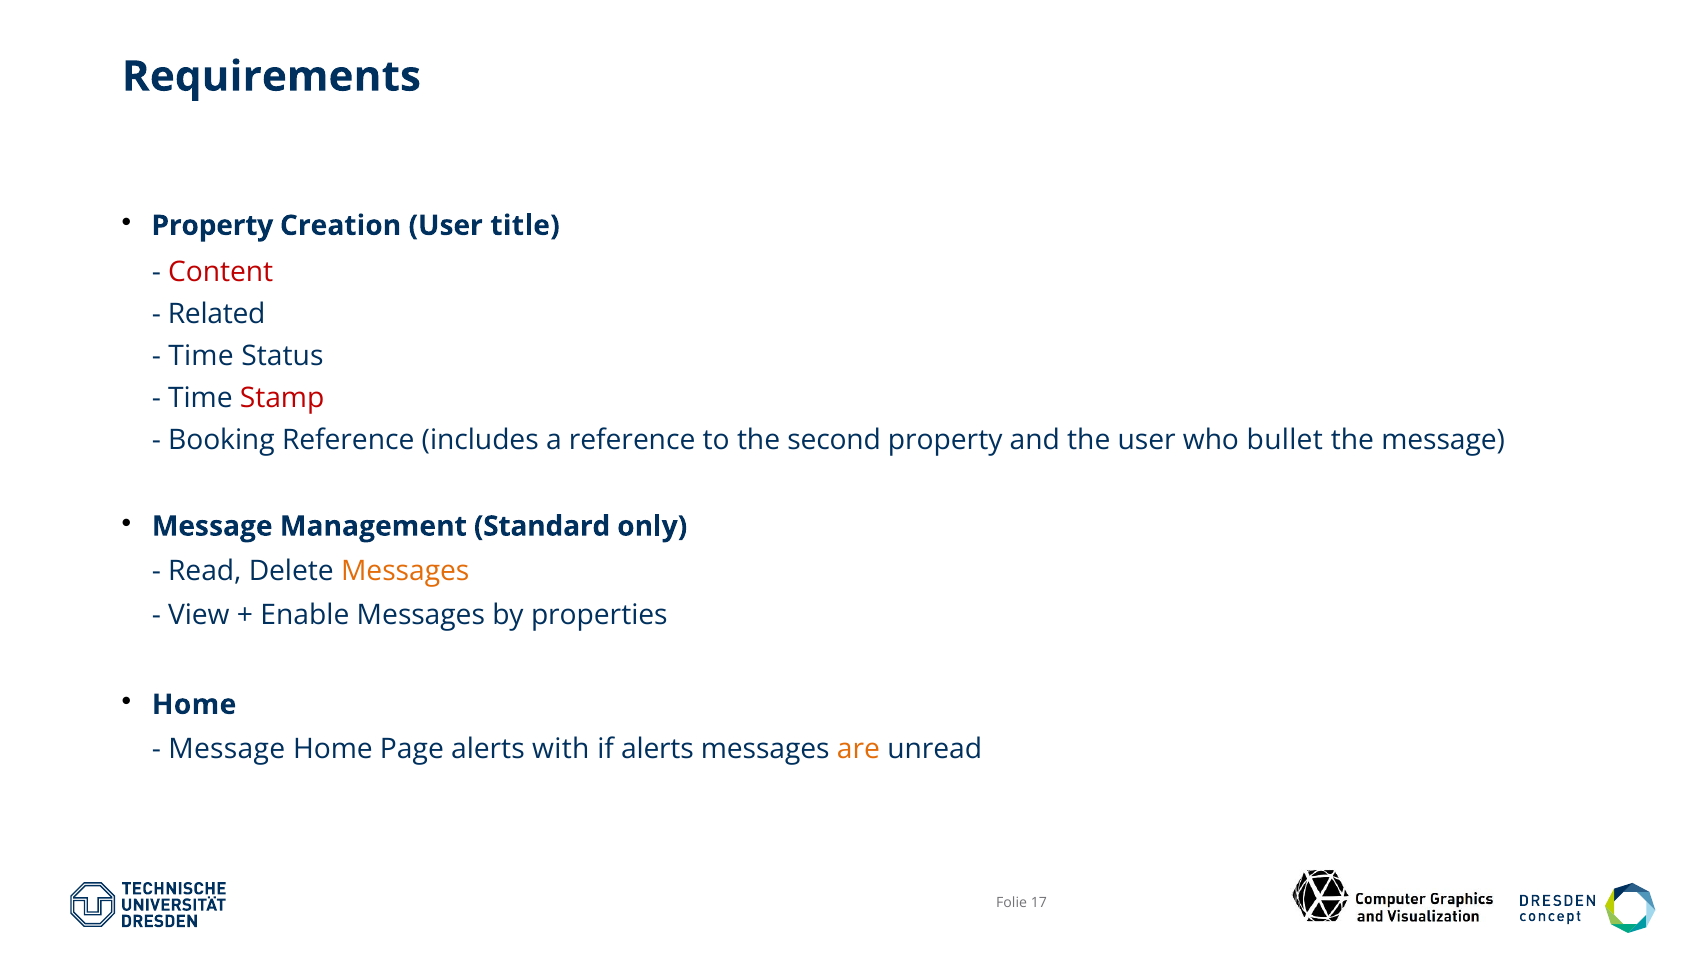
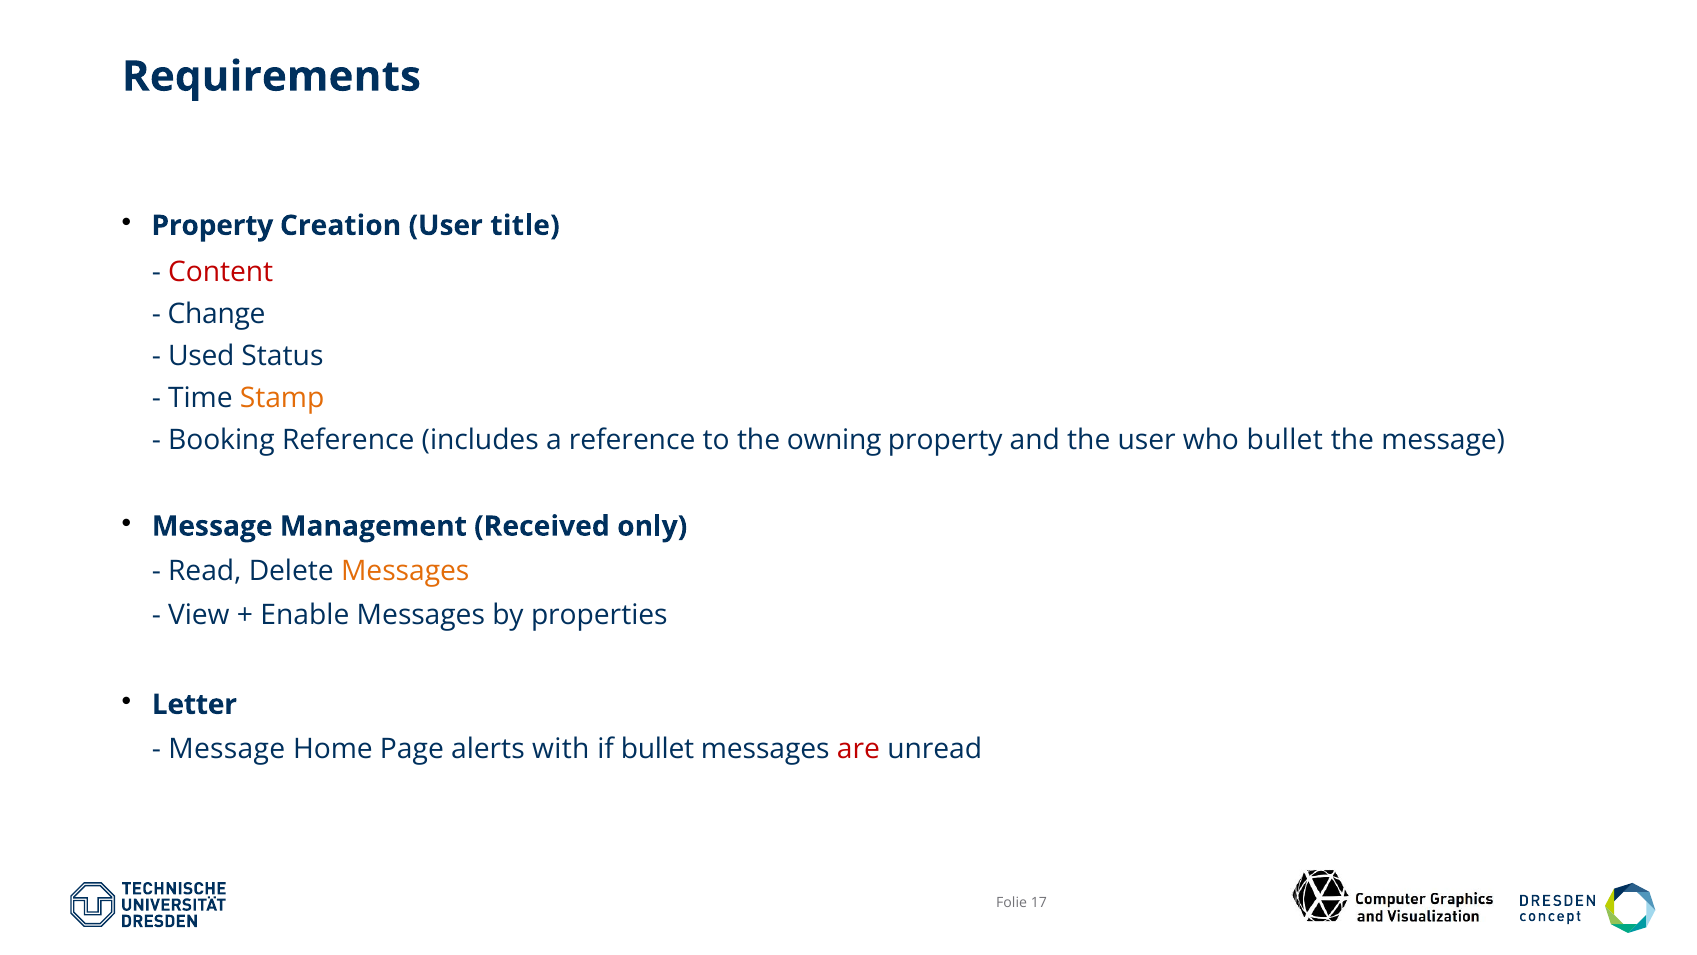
Related: Related -> Change (217, 314)
Time: Time -> Used (201, 356)
Stamp colour: red -> orange (282, 398)
second: second -> owning (834, 440)
Standard: Standard -> Received (542, 526)
Home: Home -> Letter (194, 704)
if alerts: alerts -> bullet (657, 749)
are colour: orange -> red (858, 749)
